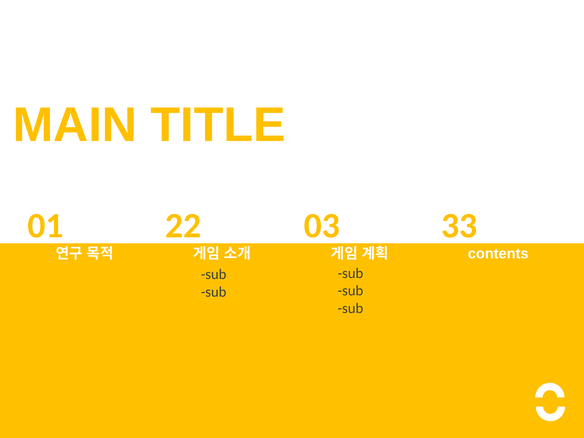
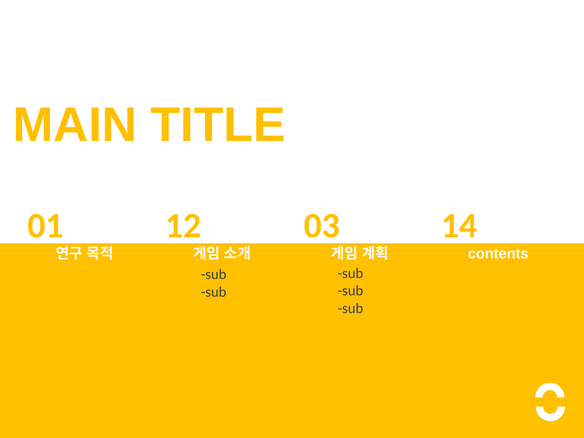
22: 22 -> 12 (183, 226)
33: 33 -> 14 (459, 226)
